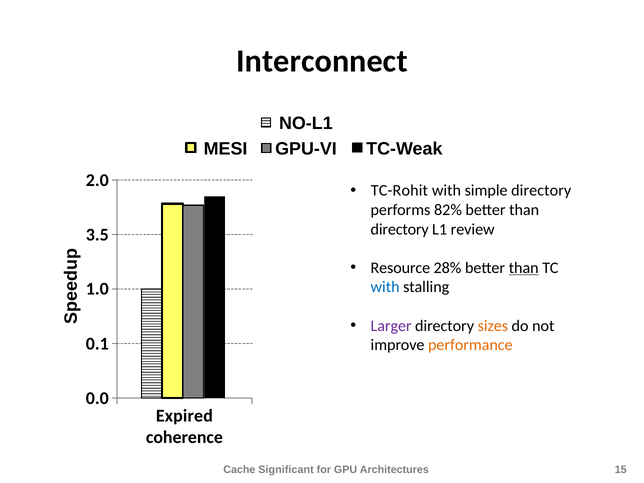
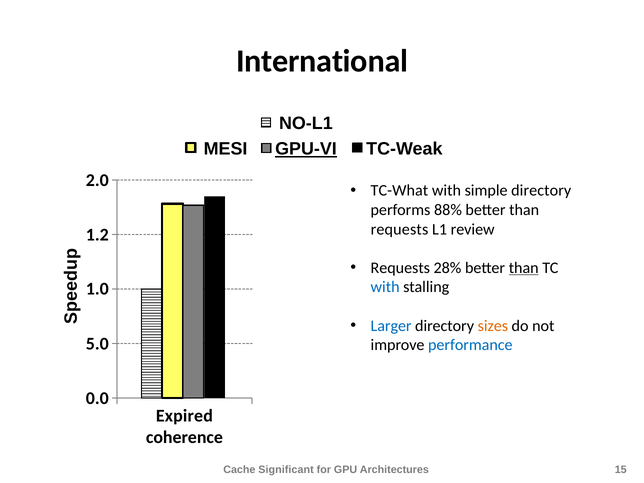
Interconnect: Interconnect -> International (322, 61)
GPU-VI underline: none -> present (306, 149)
TC-Rohit: TC-Rohit -> TC-What (399, 191)
82%: 82% -> 88% (448, 210)
directory: directory -> requests (399, 229)
3.5: 3.5 -> 1.2 (97, 235)
Resource: Resource -> Requests (400, 268)
Larger colour: purple -> blue (391, 326)
0.1: 0.1 -> 5.0 (97, 344)
performance colour: orange -> blue (470, 345)
